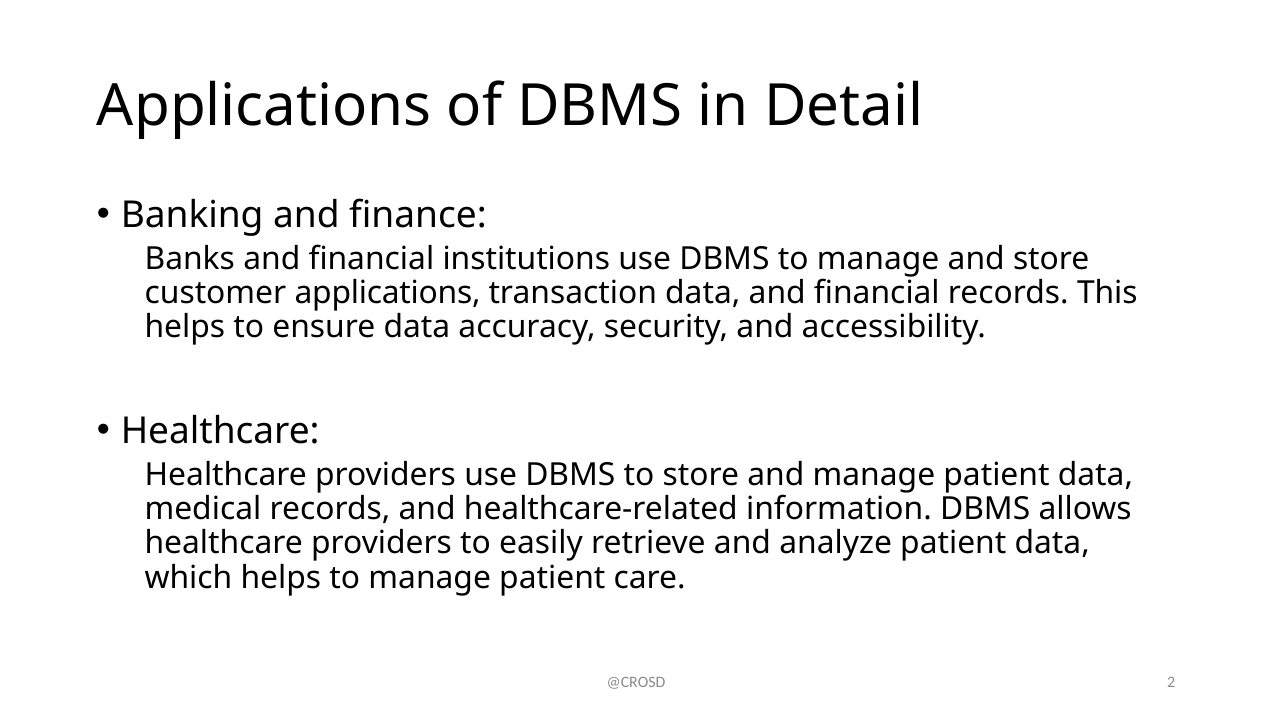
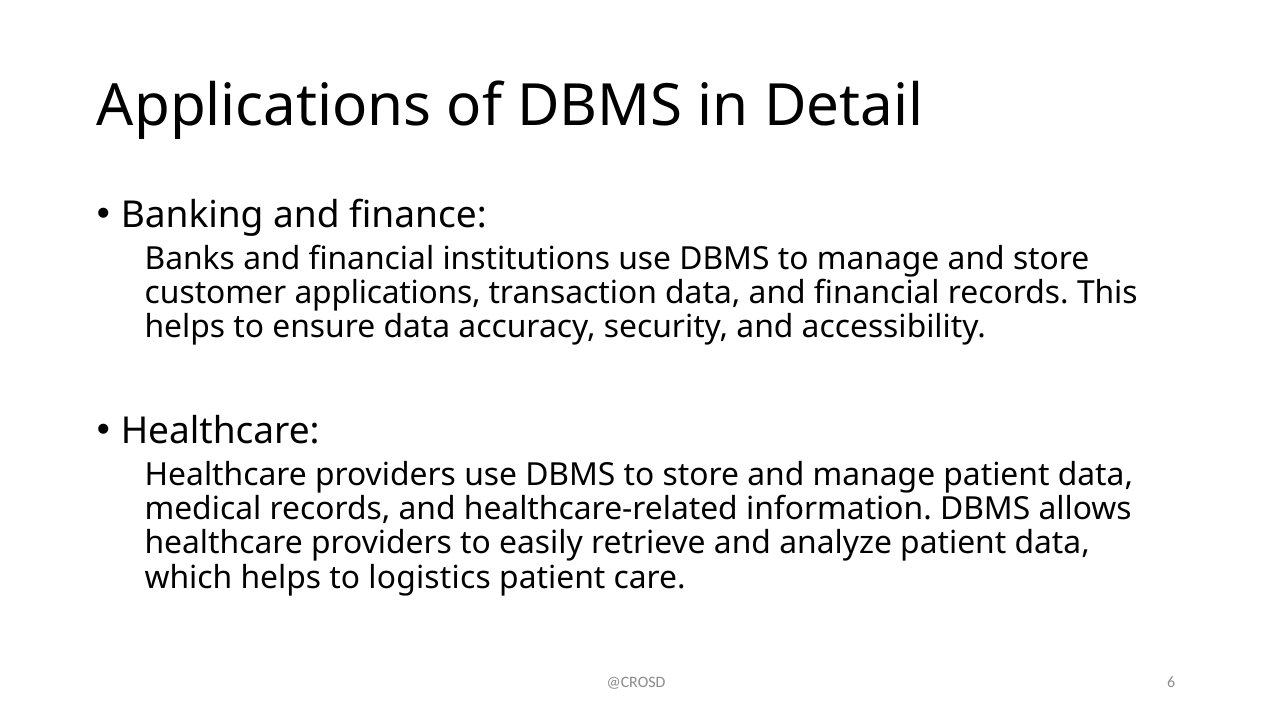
helps to manage: manage -> logistics (430, 578)
2: 2 -> 6 (1171, 683)
